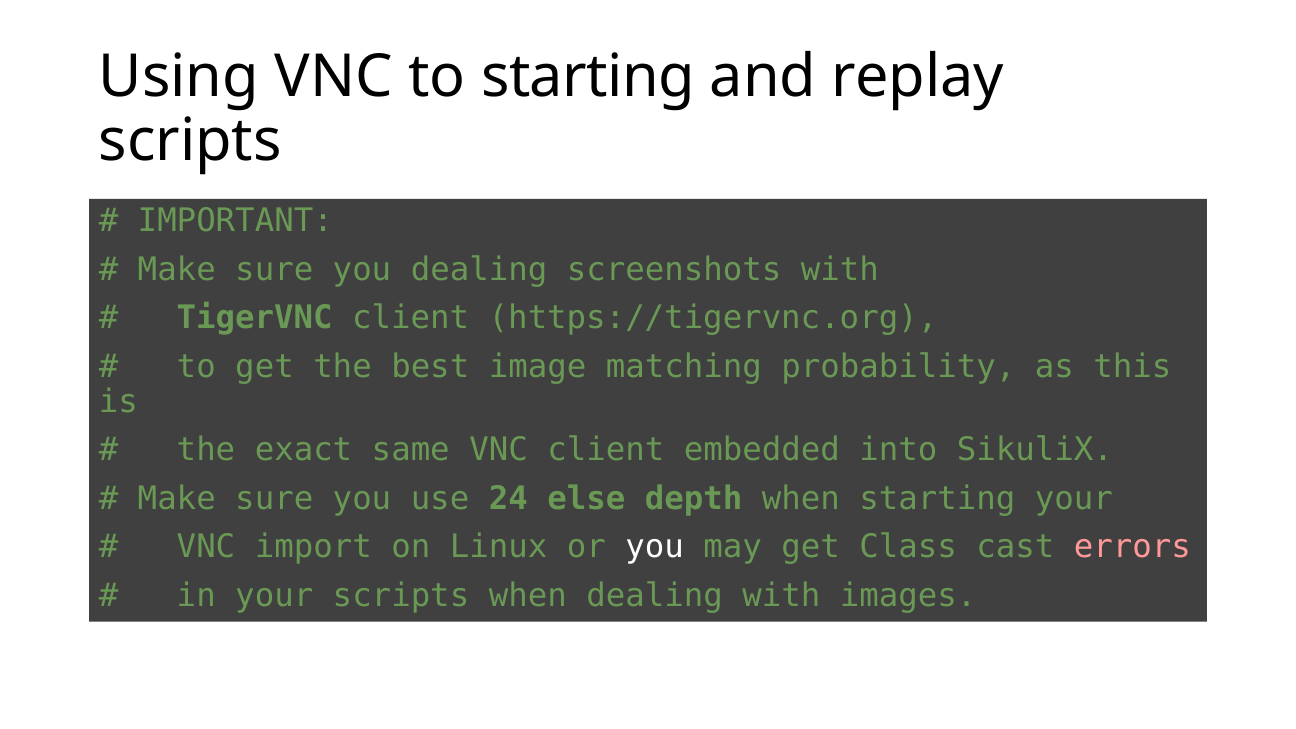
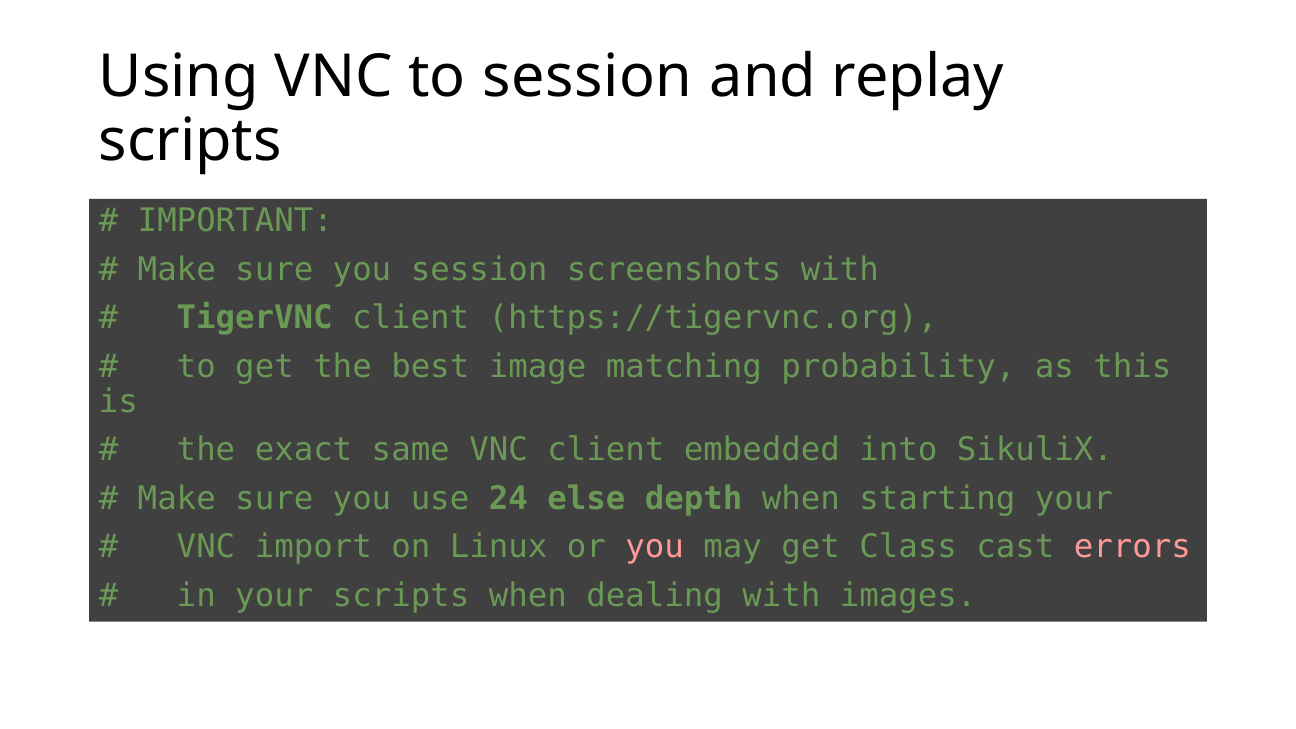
to starting: starting -> session (587, 77)
you dealing: dealing -> session (479, 269)
you colour: white -> pink (655, 547)
